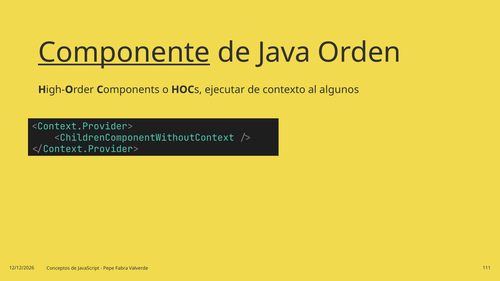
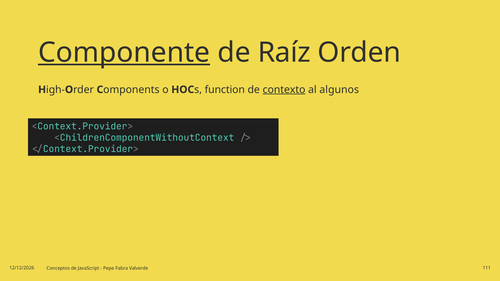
Java: Java -> Raíz (284, 53)
ejecutar: ejecutar -> function (225, 90)
contexto underline: none -> present (284, 90)
